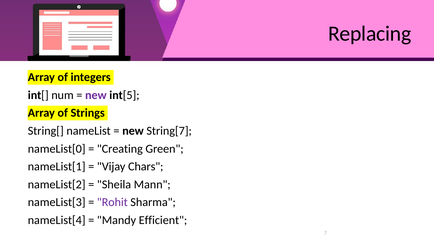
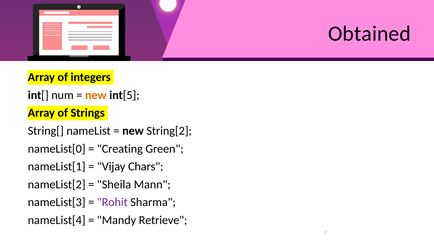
Replacing: Replacing -> Obtained (370, 34)
new colour: purple -> orange (96, 95)
String[7: String[7 -> String[2 (169, 131)
Efficient: Efficient -> Retrieve (163, 220)
